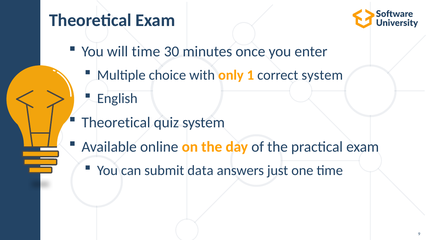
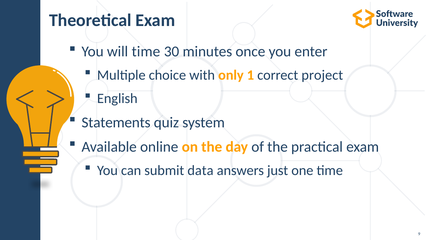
correct system: system -> project (322, 75)
Theoretical: Theoretical -> Statements (116, 122)
